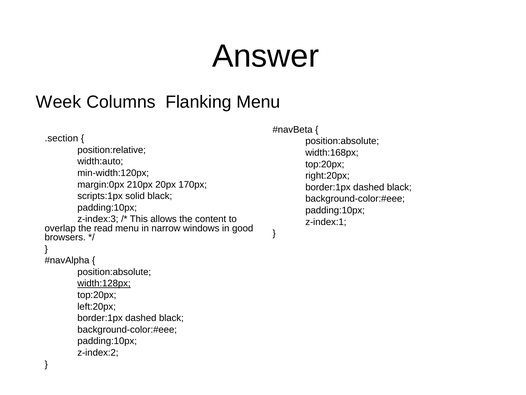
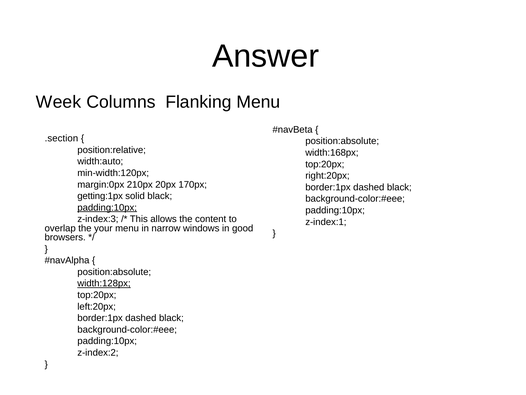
scripts:1px: scripts:1px -> getting:1px (100, 196)
padding:10px underline: none -> present (107, 207)
read: read -> your (103, 228)
